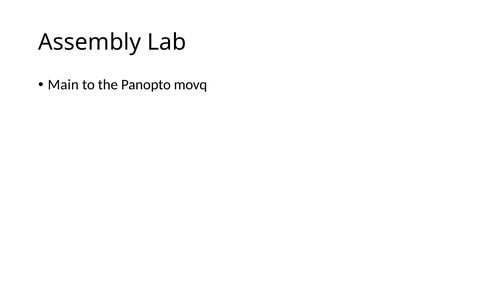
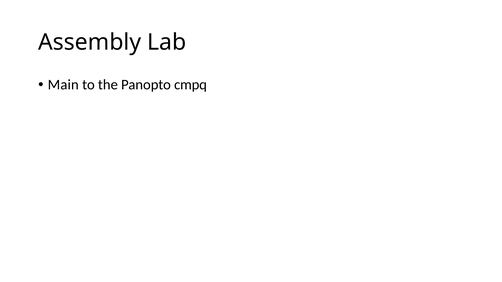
movq: movq -> cmpq (191, 85)
